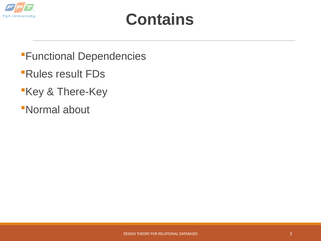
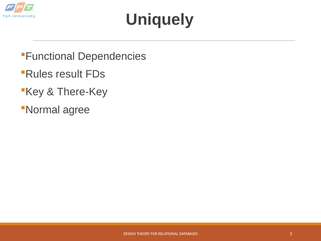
Contains: Contains -> Uniquely (160, 19)
about: about -> agree (76, 110)
